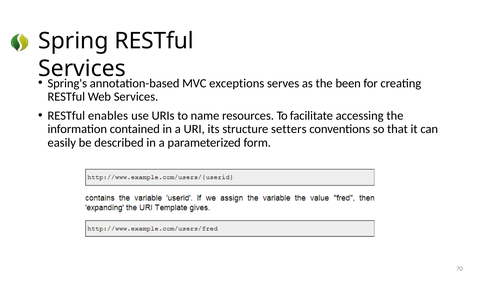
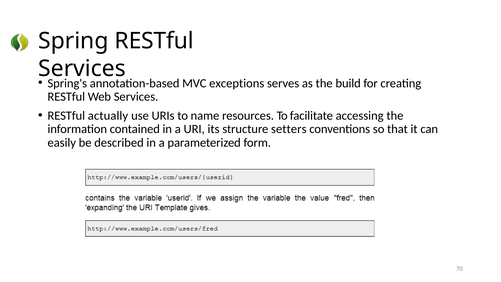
been: been -> build (348, 83)
enables: enables -> actually (108, 115)
